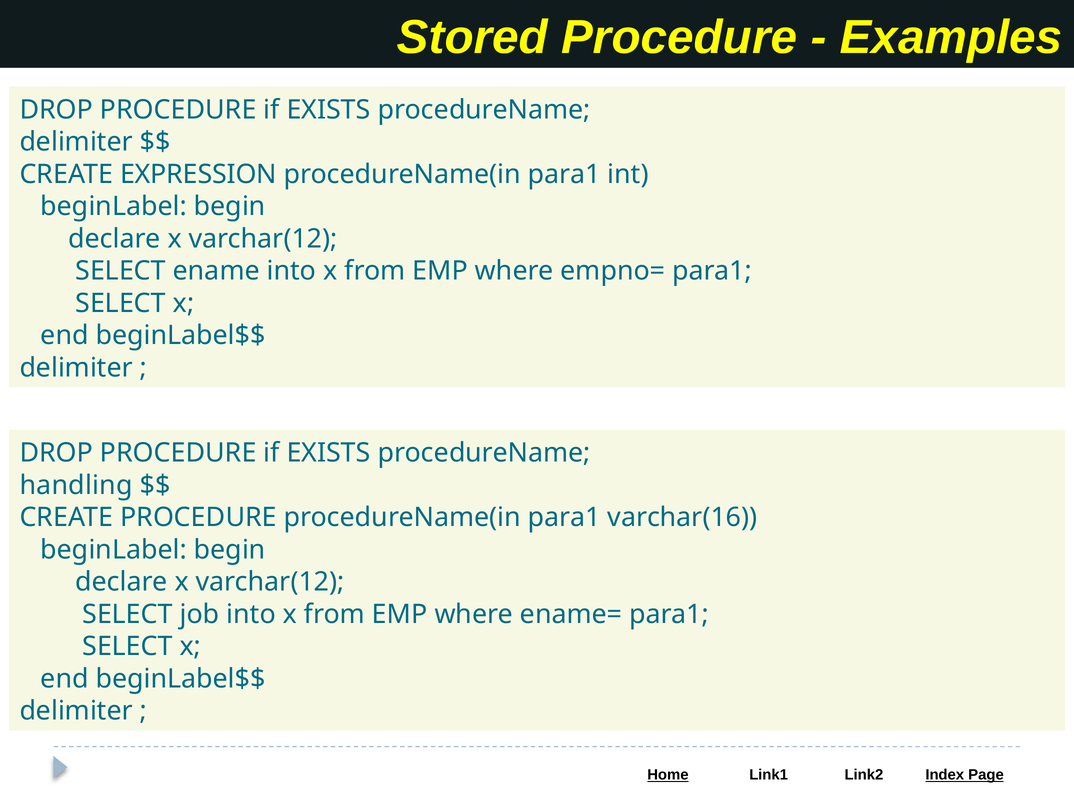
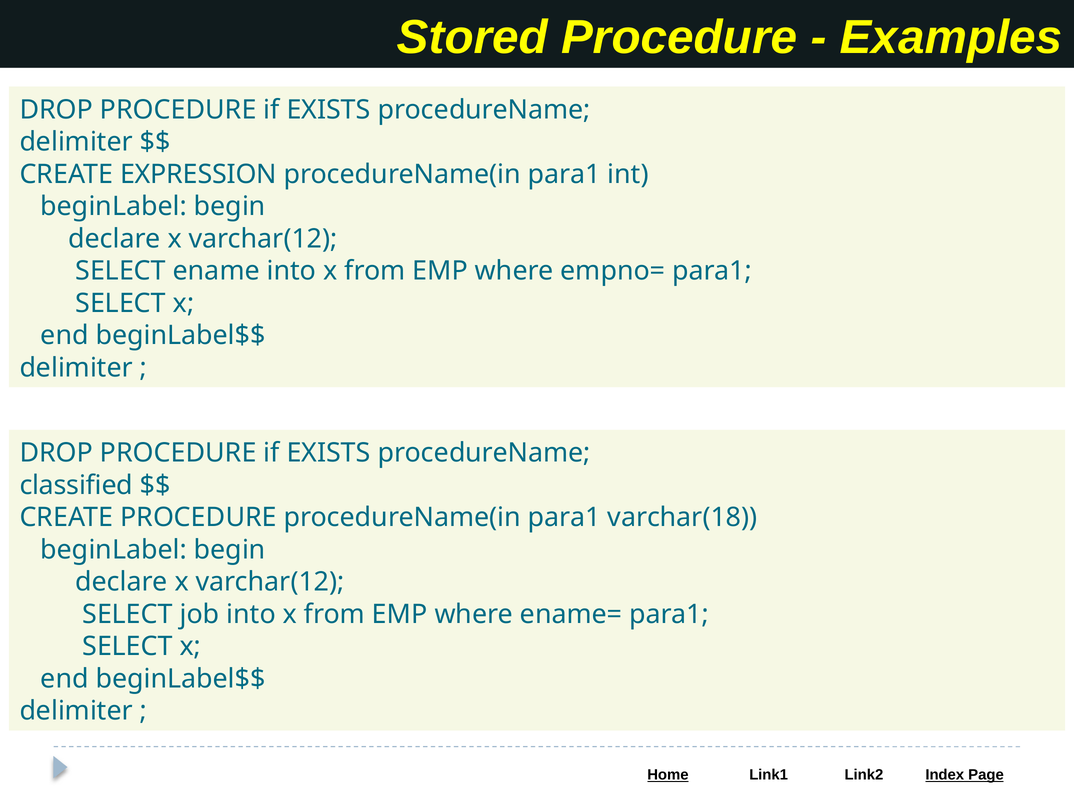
handling: handling -> classified (76, 485)
varchar(16: varchar(16 -> varchar(18 (682, 517)
